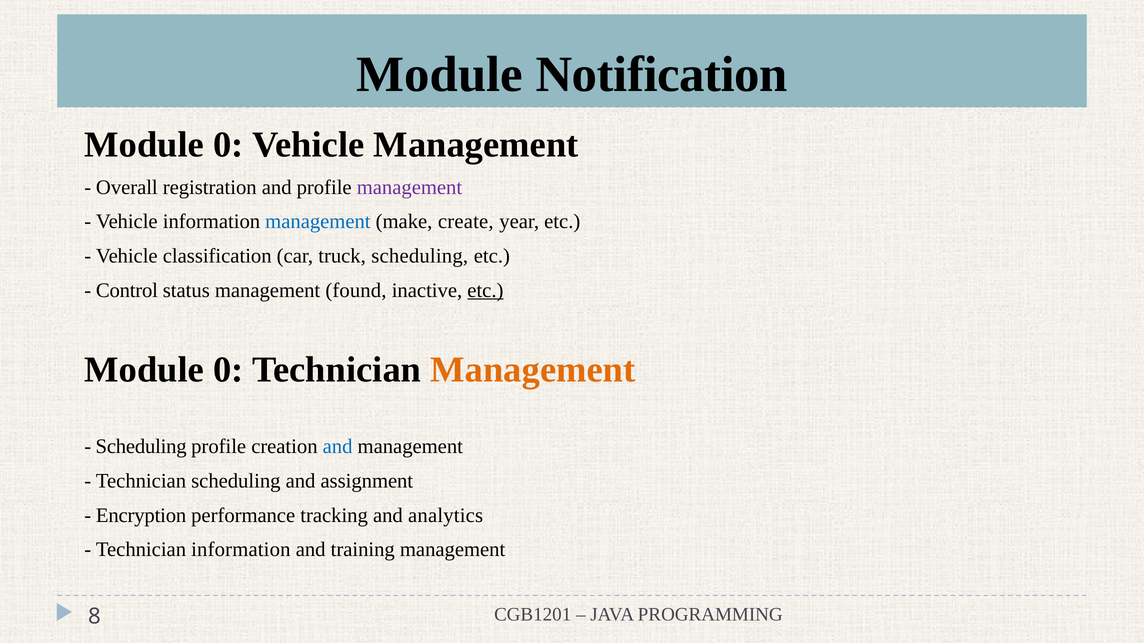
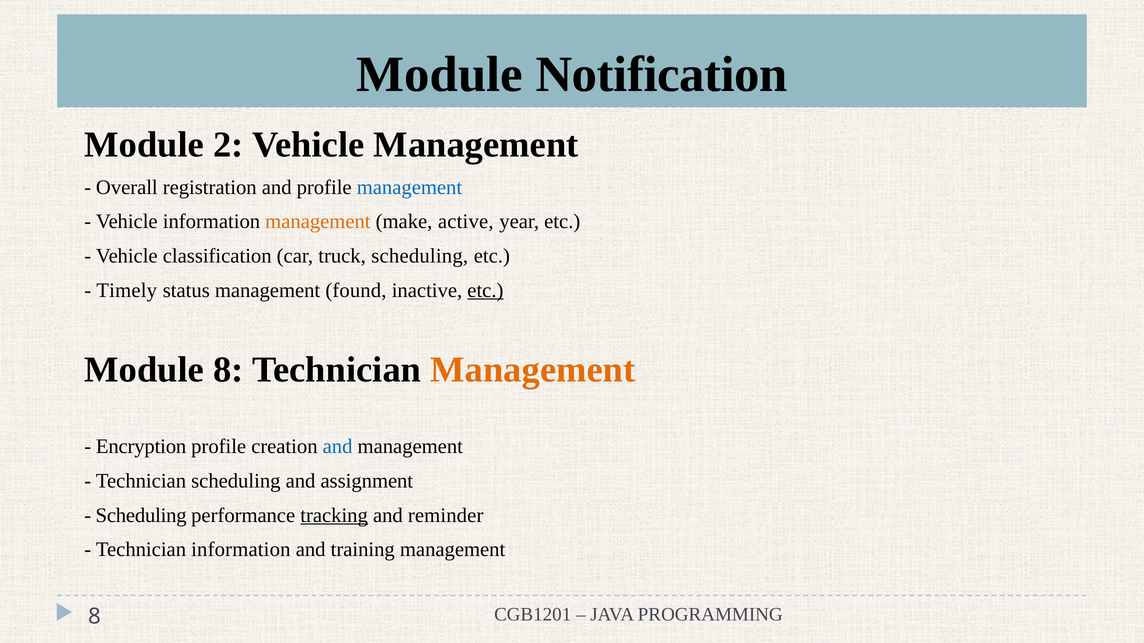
0: 0 -> 2 (228, 145)
management colour: purple -> blue (409, 187)
management colour: blue -> orange (318, 222)
create: create -> active (466, 222)
Control: Control -> Timely (127, 290)
0: 0 -> 8 (228, 370)
Scheduling: Scheduling -> Encryption (141, 447)
Encryption: Encryption -> Scheduling (141, 516)
tracking underline: none -> present (334, 516)
analytics: analytics -> reminder (446, 516)
